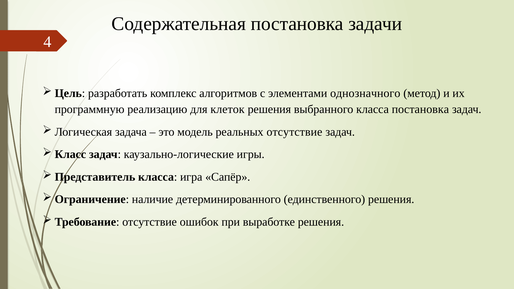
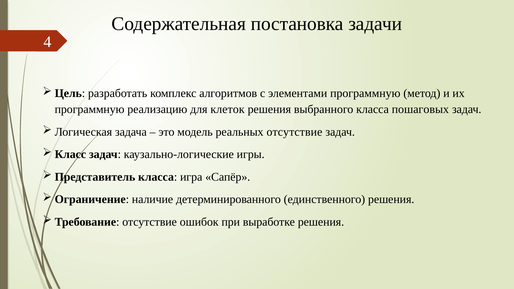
элементами однозначного: однозначного -> программную (365, 93)
класса постановка: постановка -> пошаговых (420, 109)
